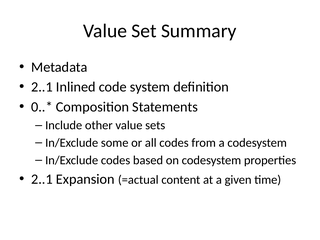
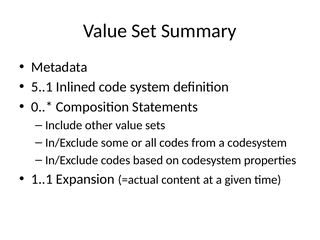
2..1: 2..1 -> 5..1 (42, 87)
2..1: 2..1 -> 1..1 (42, 179)
